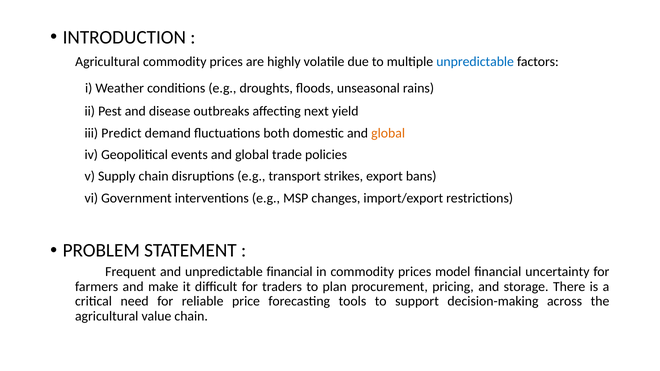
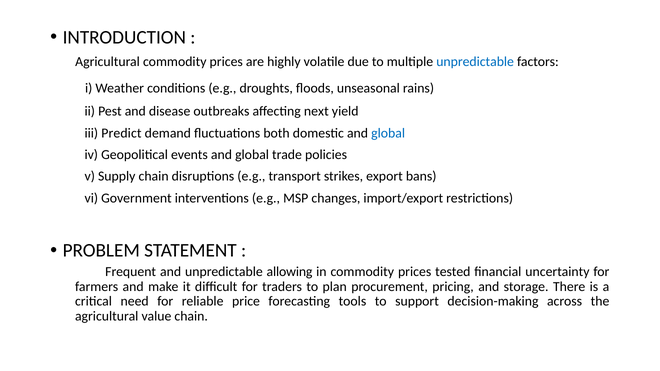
global colour: orange -> blue (388, 133)
unpredictable financial: financial -> allowing (290, 272)
model: model -> tested (453, 272)
